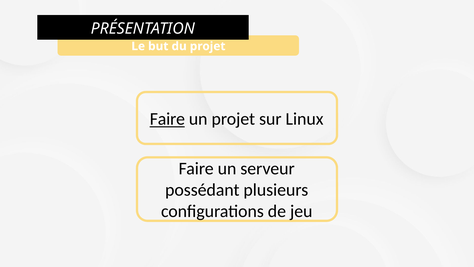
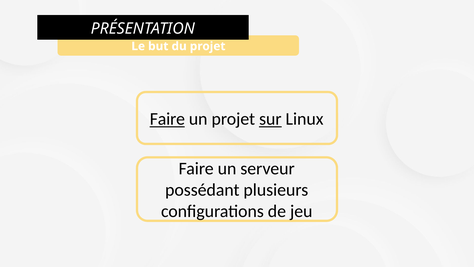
sur underline: none -> present (270, 119)
